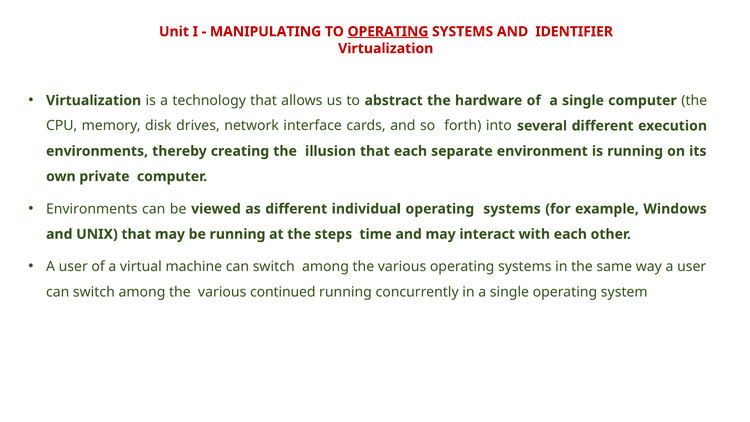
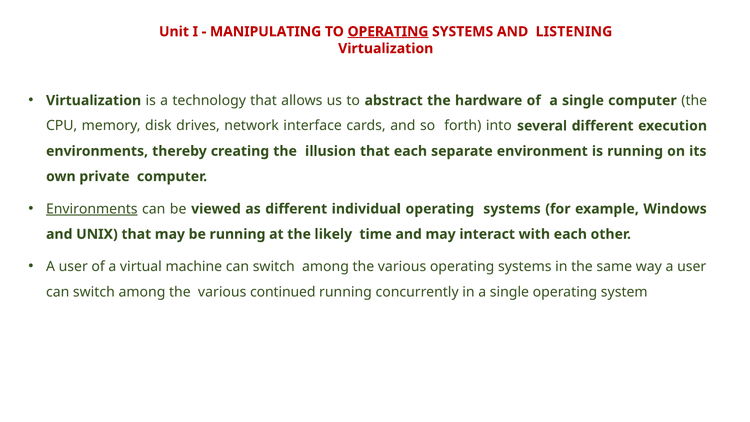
IDENTIFIER: IDENTIFIER -> LISTENING (574, 32)
Environments underline: none -> present (92, 209)
steps: steps -> likely (333, 234)
